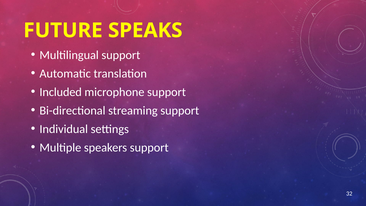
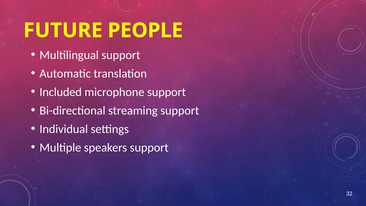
SPEAKS: SPEAKS -> PEOPLE (145, 30)
